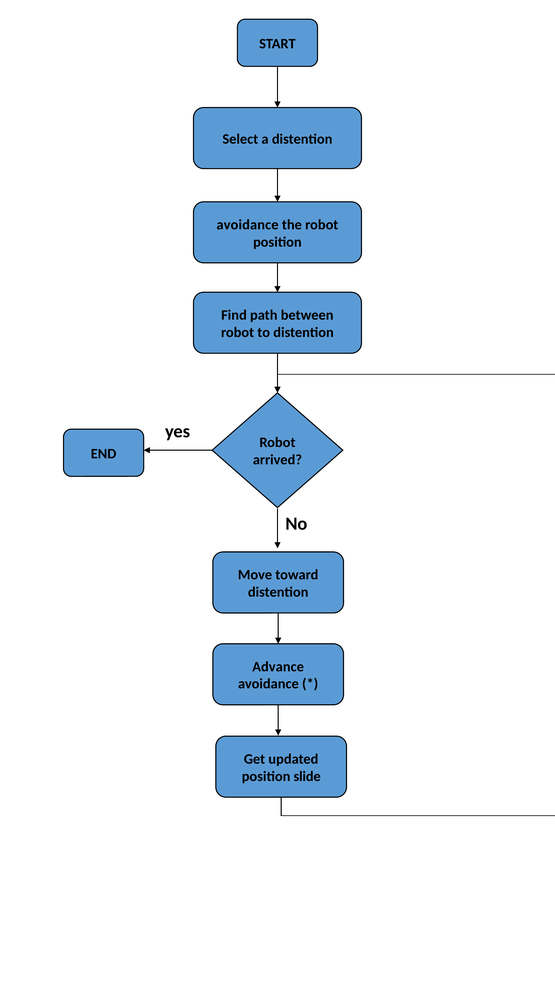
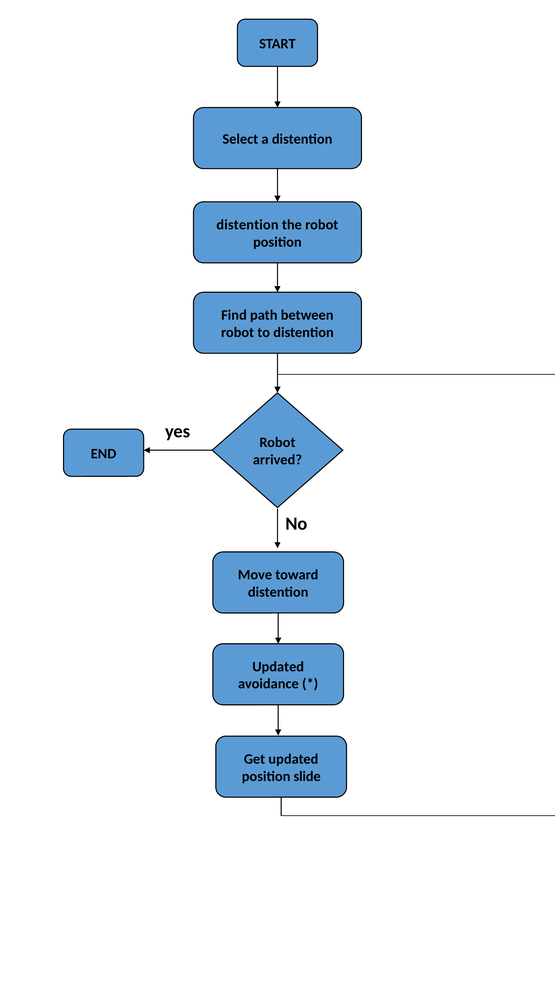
avoidance: avoidance -> distention (247, 225)
Advance: Advance -> Updated (278, 666)
